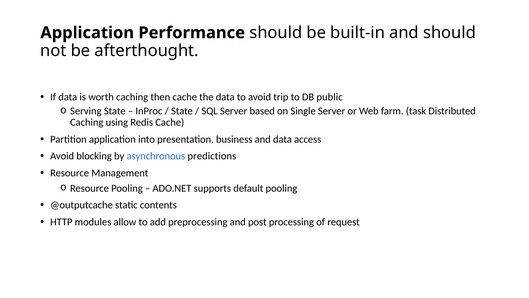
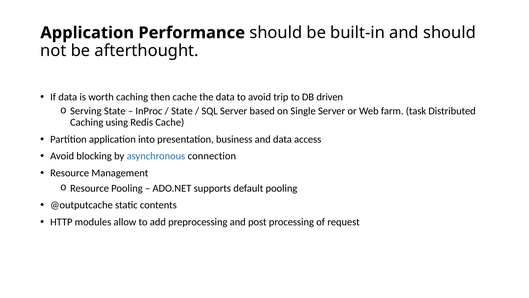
public: public -> driven (330, 97)
predictions: predictions -> connection (212, 156)
